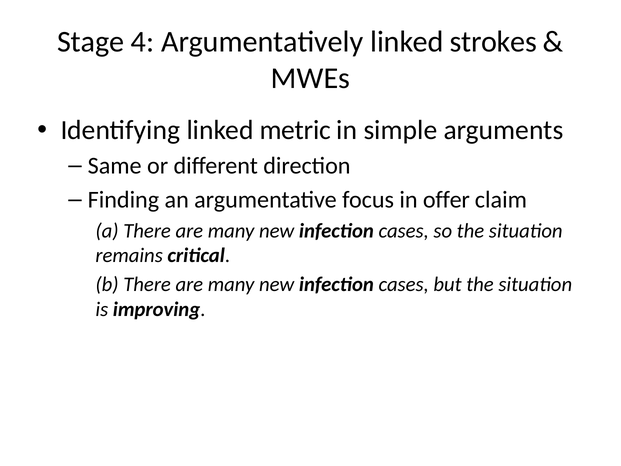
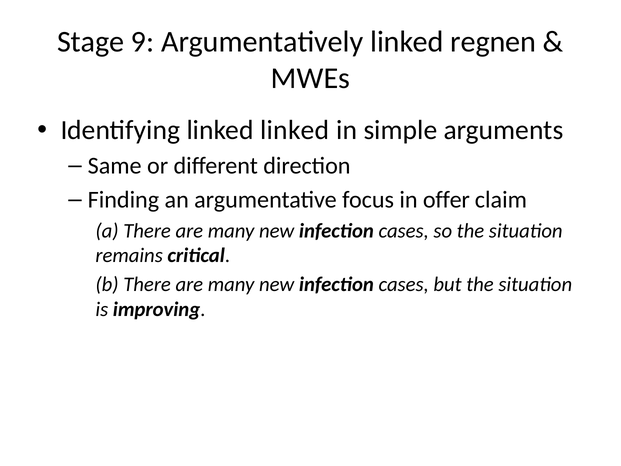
4: 4 -> 9 (143, 42)
strokes: strokes -> regnen (493, 42)
linked metric: metric -> linked (295, 130)
